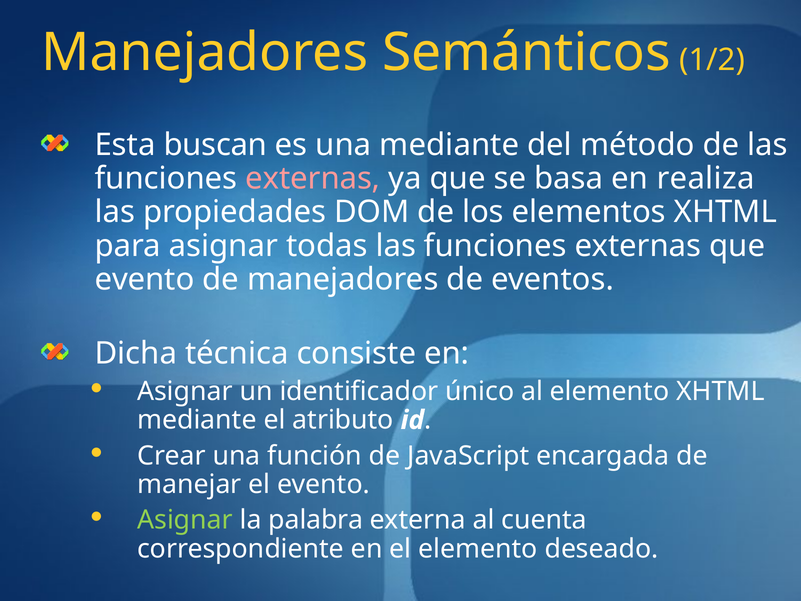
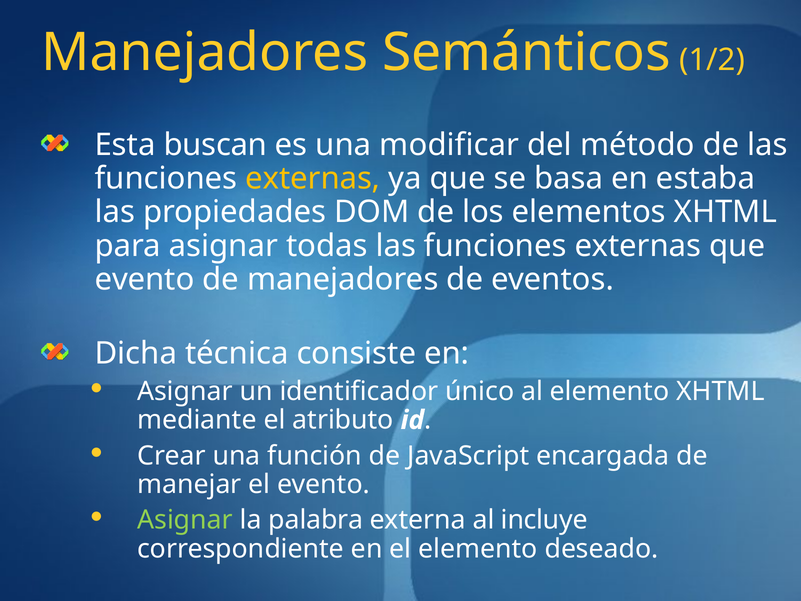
una mediante: mediante -> modificar (449, 145)
externas colour: pink -> yellow (313, 178)
realiza: realiza -> estaba (706, 178)
cuenta: cuenta -> incluye (544, 520)
